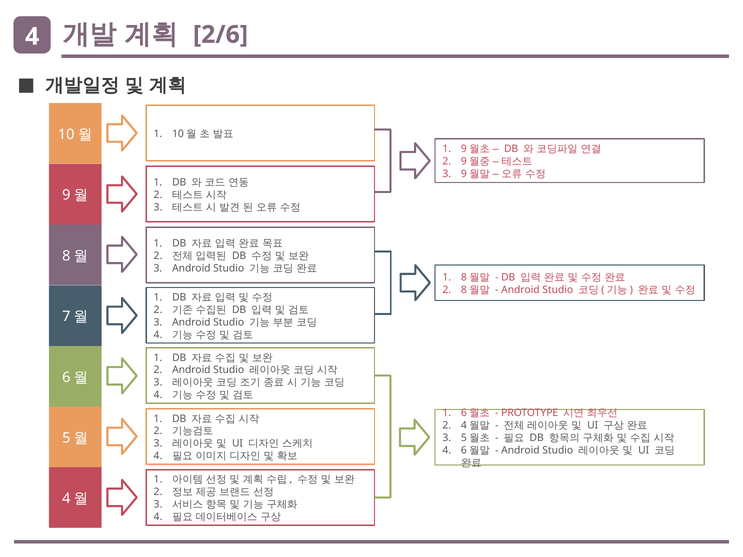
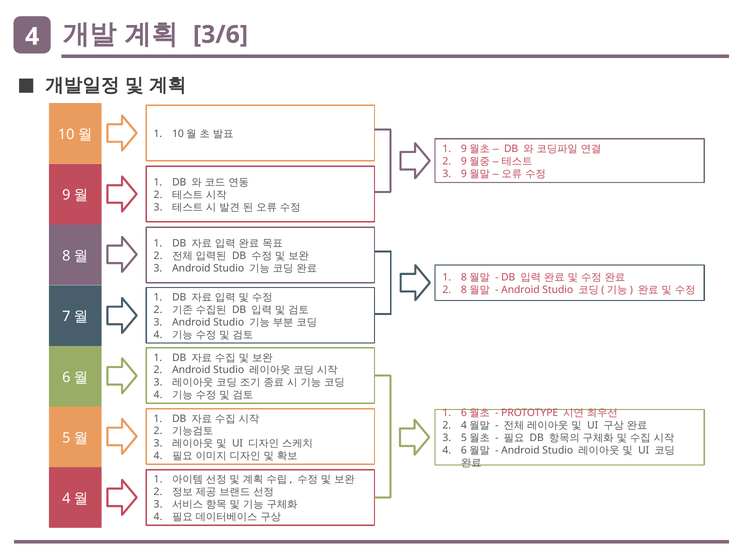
2/6: 2/6 -> 3/6 (221, 35)
